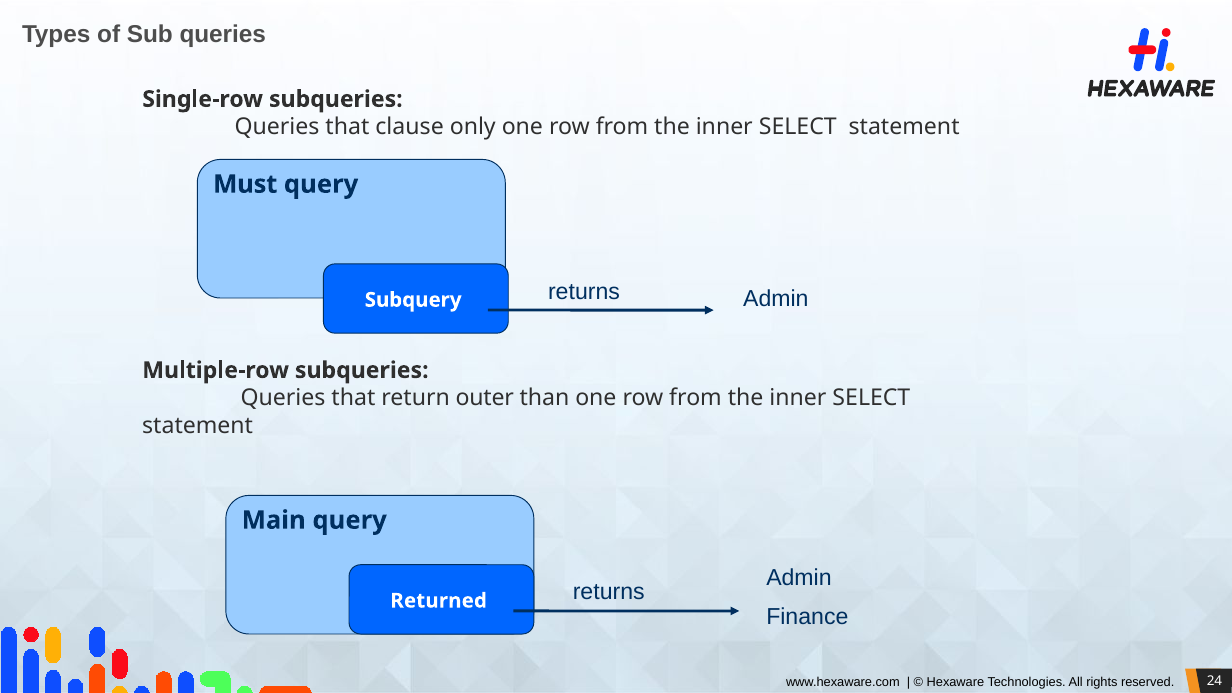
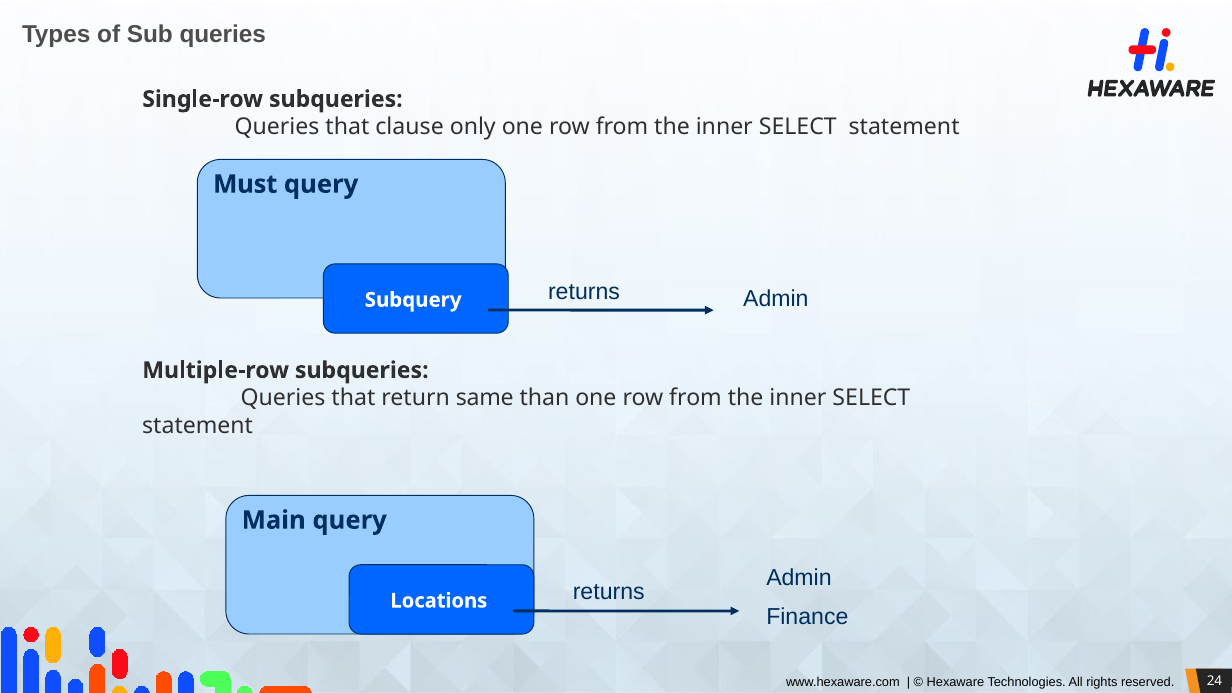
outer: outer -> same (485, 398)
Returned: Returned -> Locations (439, 601)
